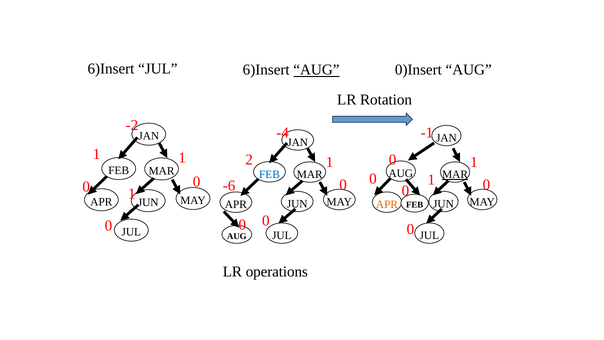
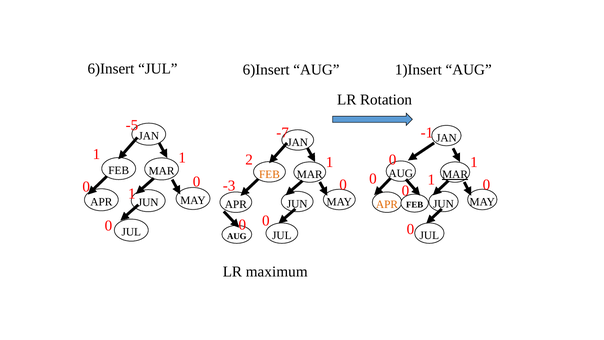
AUG underline: present -> none (316, 70)
0)Insert: 0)Insert -> 1)Insert (418, 70)
-2: -2 -> -5 (132, 125)
-4: -4 -> -7 (283, 133)
FEB colour: blue -> orange (269, 174)
-6: -6 -> -3 (229, 186)
operations: operations -> maximum (277, 271)
